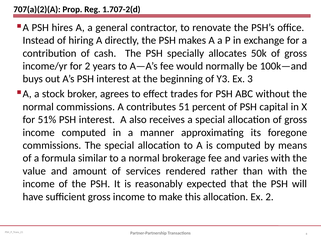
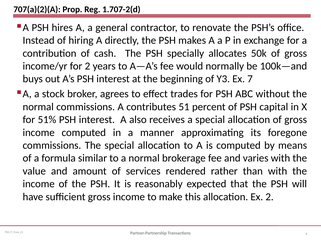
3: 3 -> 7 (250, 79)
